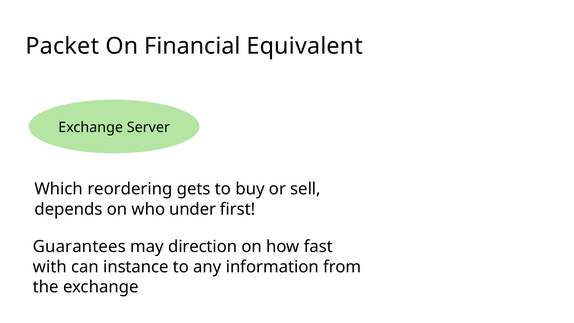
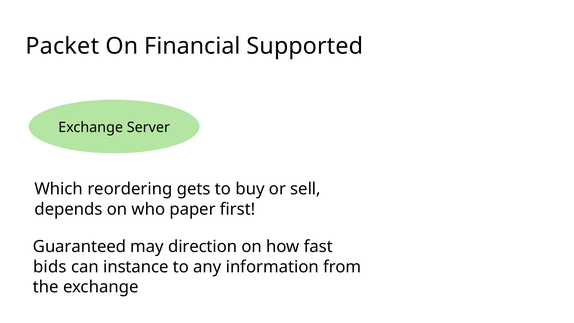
Equivalent: Equivalent -> Supported (305, 46)
under: under -> paper (193, 209)
Guarantees: Guarantees -> Guaranteed (80, 247)
with: with -> bids (50, 267)
